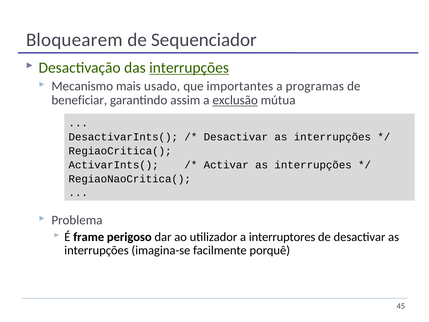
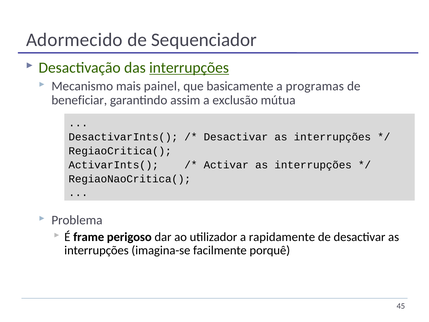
Bloquearem: Bloquearem -> Adormecido (74, 40)
usado: usado -> painel (162, 86)
importantes: importantes -> basicamente (240, 86)
exclusão underline: present -> none (235, 100)
interruptores: interruptores -> rapidamente (282, 237)
